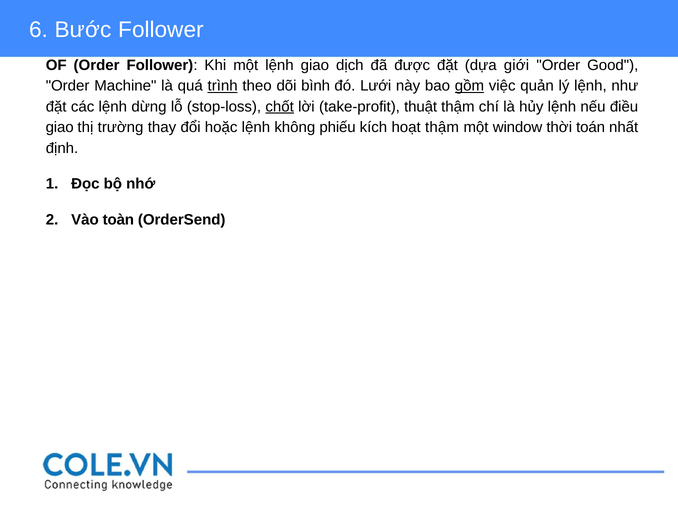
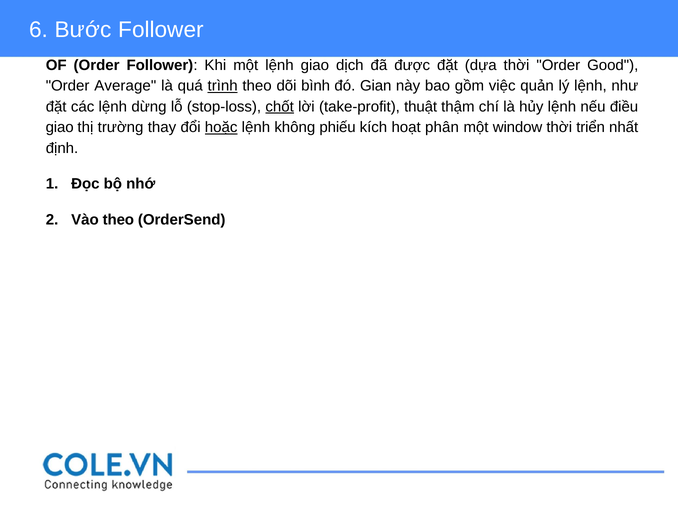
dựa giới: giới -> thời (517, 65)
Machine: Machine -> Average (125, 86)
Lưới: Lưới -> Gian (376, 86)
gồm underline: present -> none (469, 86)
hoặc underline: none -> present (221, 128)
hoạt thậm: thậm -> phân (442, 128)
toán: toán -> triển (591, 128)
Vào toàn: toàn -> theo (118, 220)
